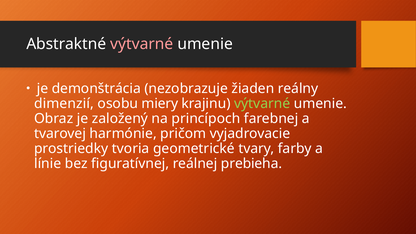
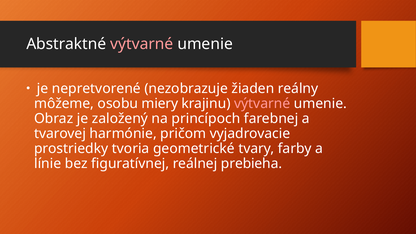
demonštrácia: demonštrácia -> nepretvorené (96, 89)
dimenzií: dimenzií -> môžeme (64, 104)
výtvarné colour: light green -> pink (262, 104)
